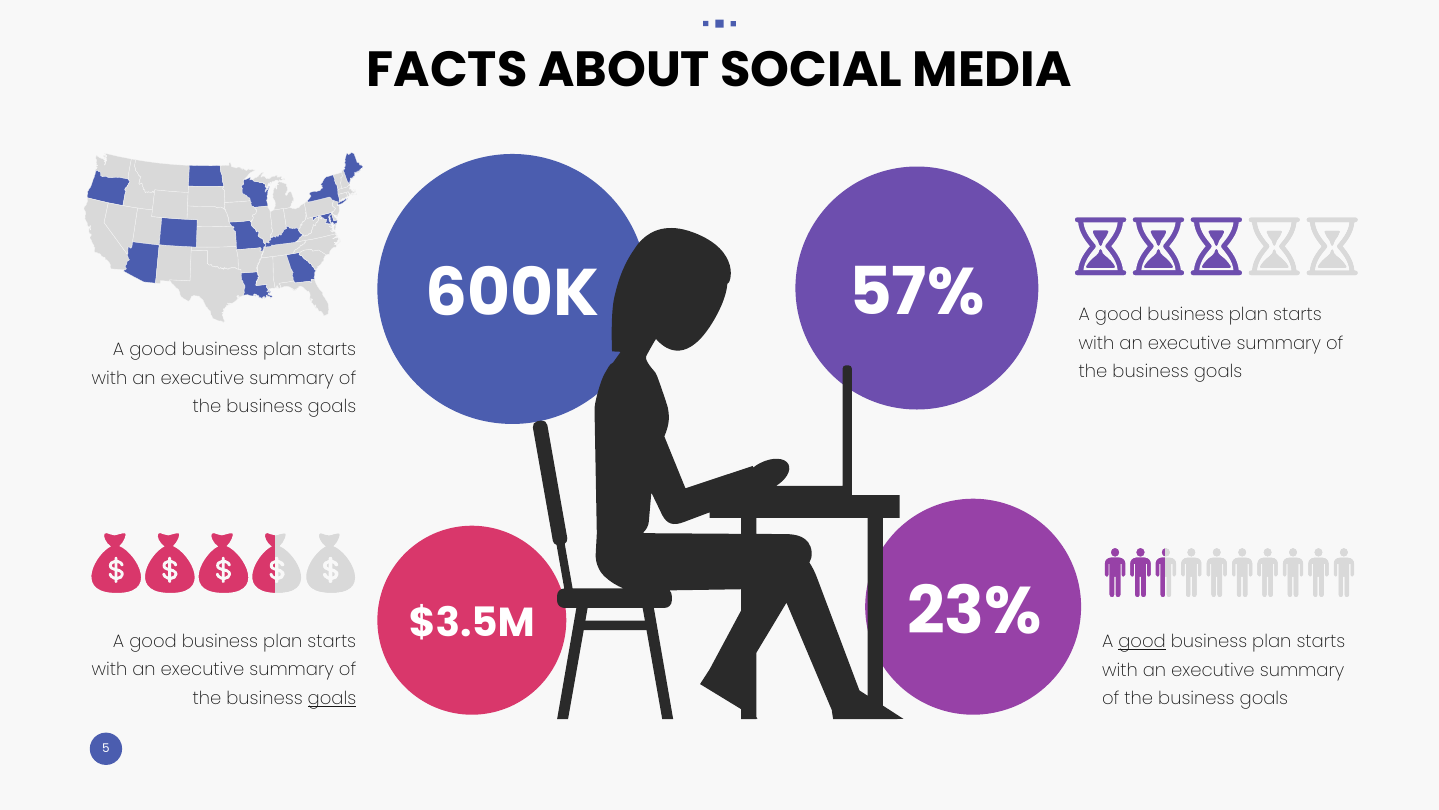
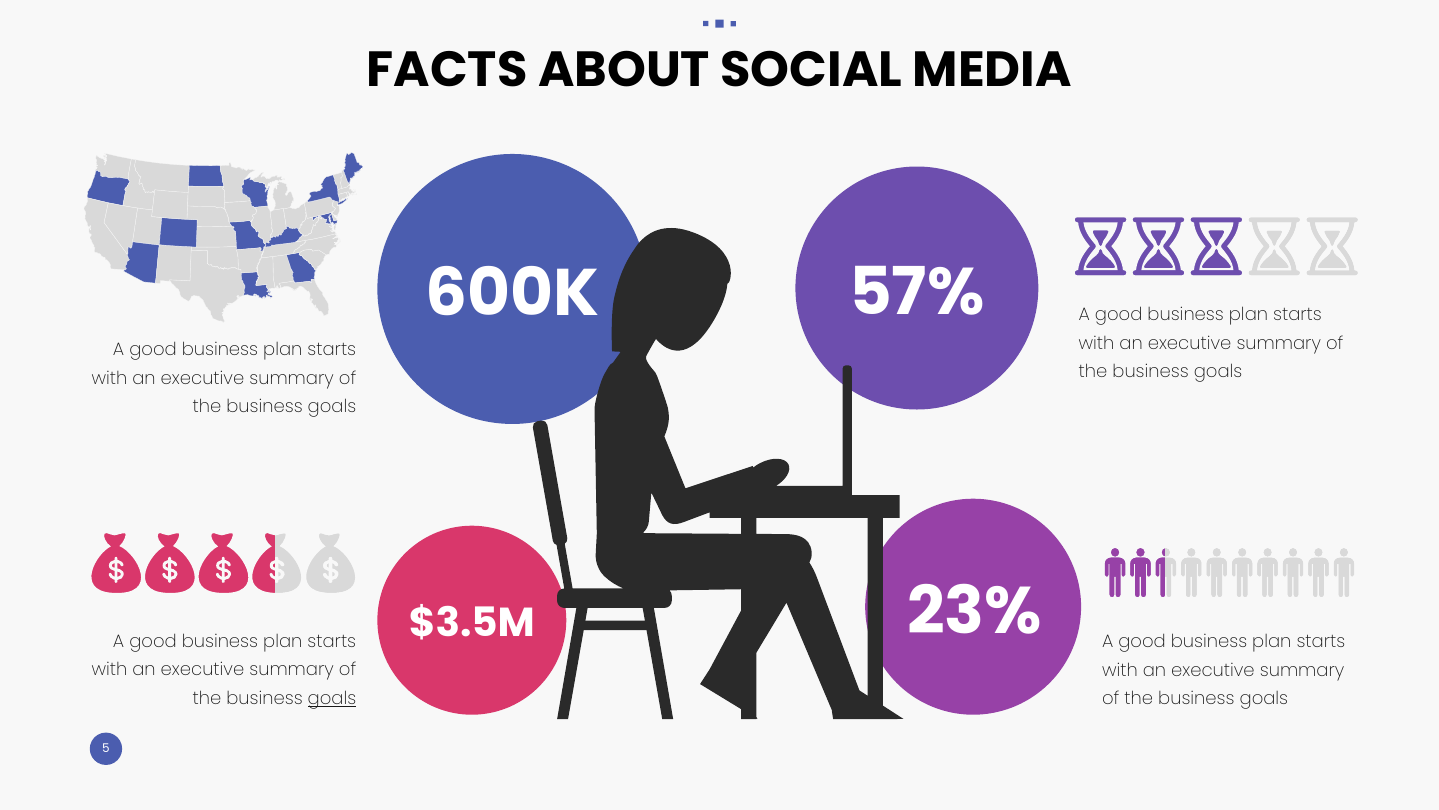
good underline: present -> none (1142, 641)
